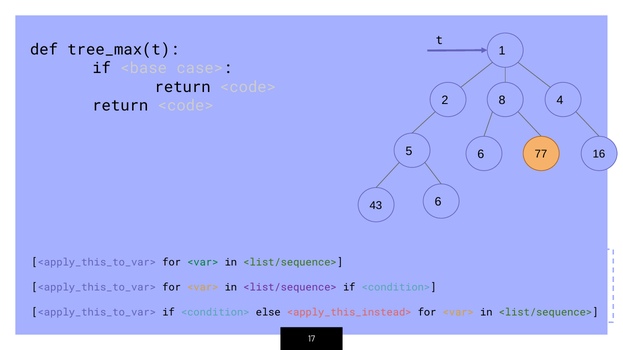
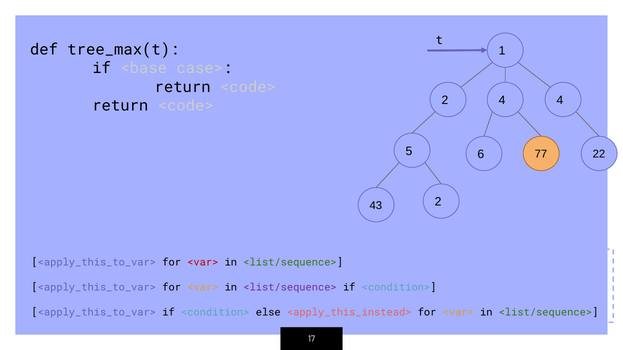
2 8: 8 -> 4 (502, 100)
16: 16 -> 22 (599, 154)
43 6: 6 -> 2 (438, 202)
<var> colour: green -> red (203, 263)
